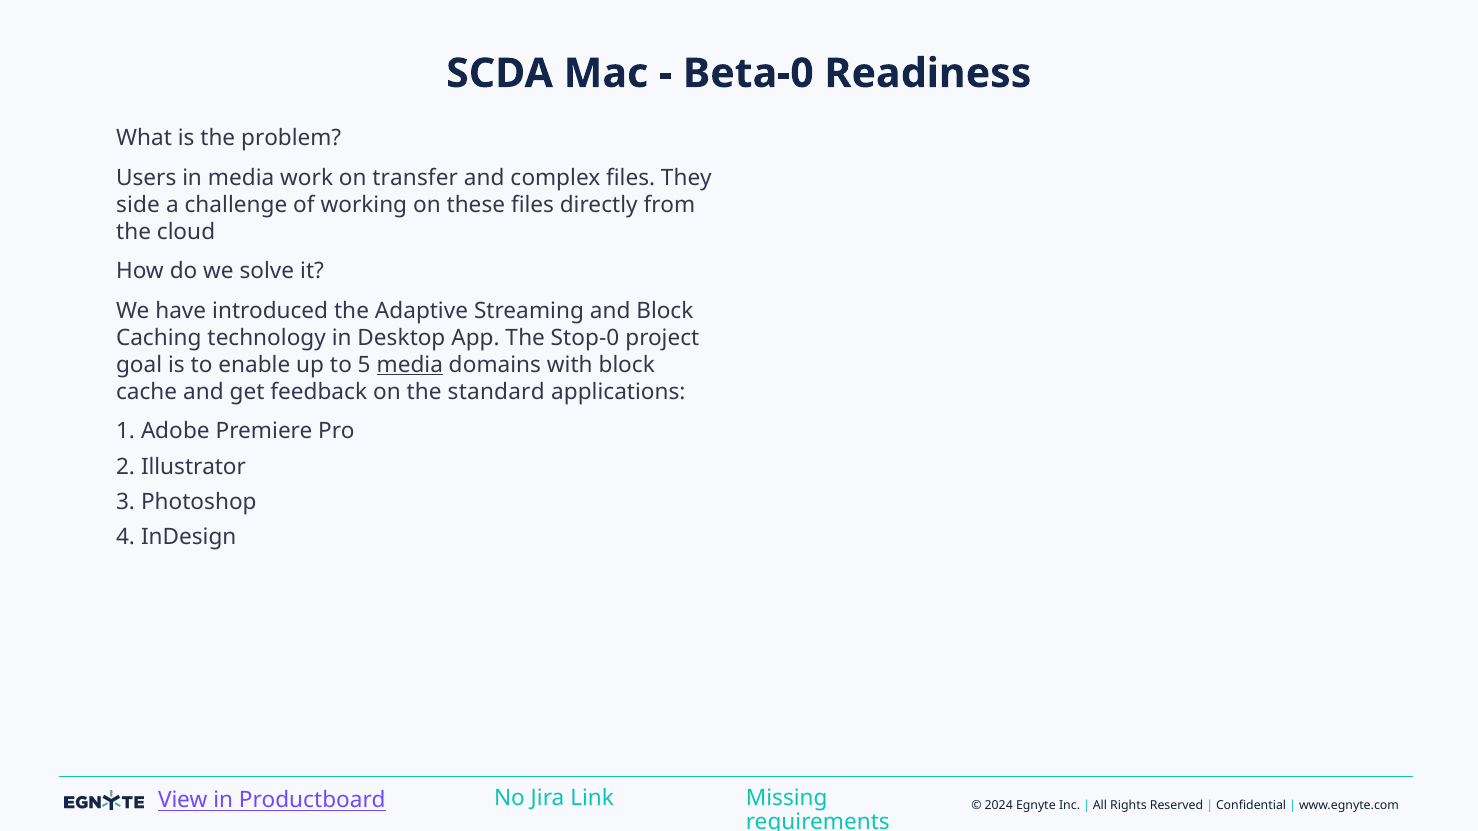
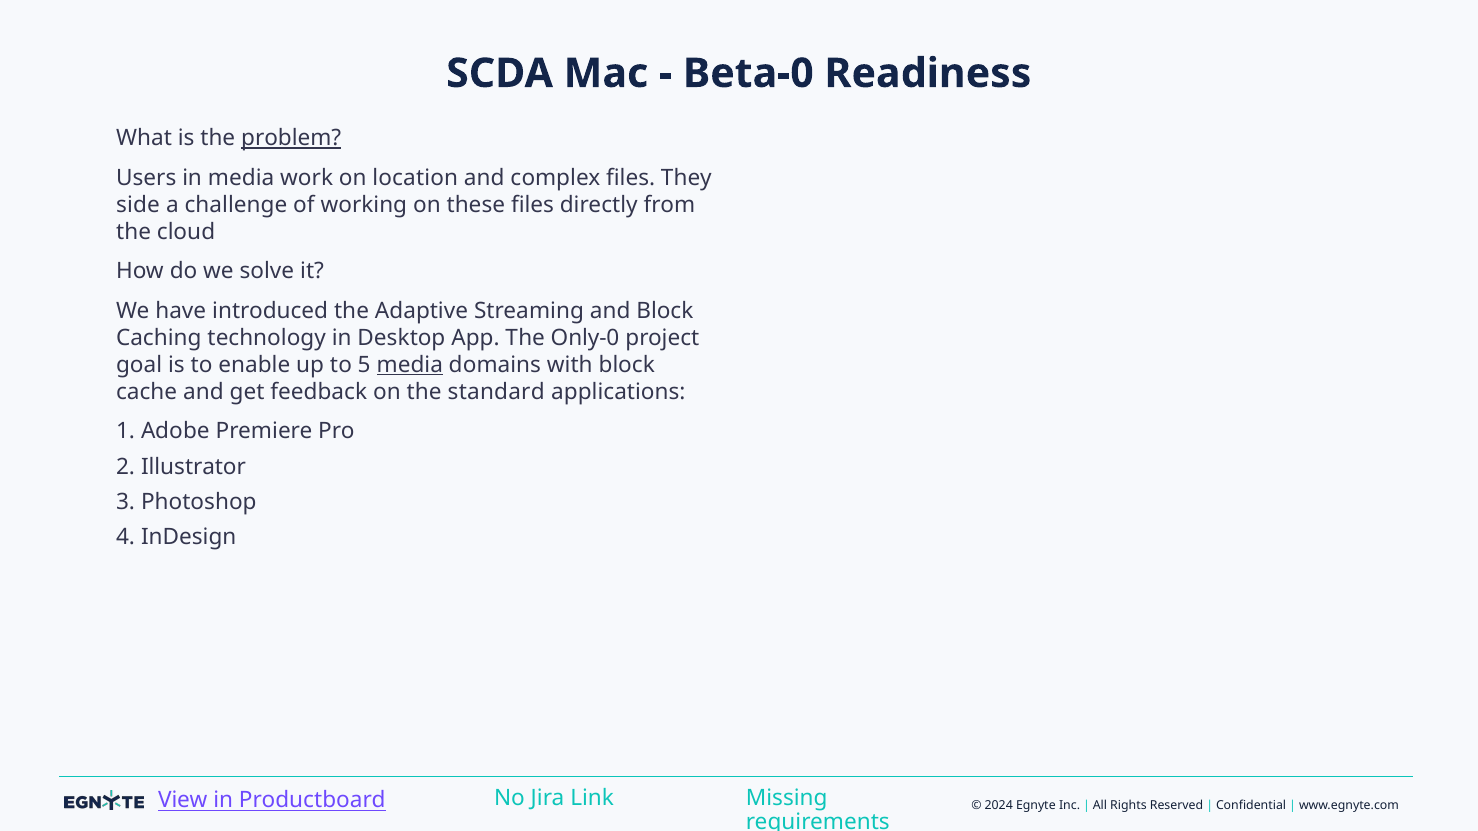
problem underline: none -> present (291, 138)
transfer: transfer -> location (415, 178)
Stop-0: Stop-0 -> Only-0 (585, 338)
